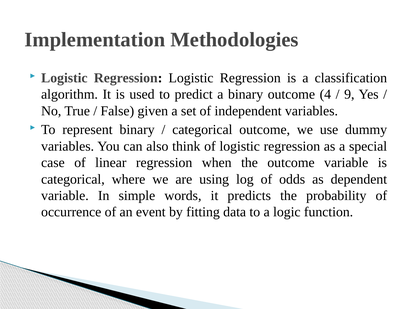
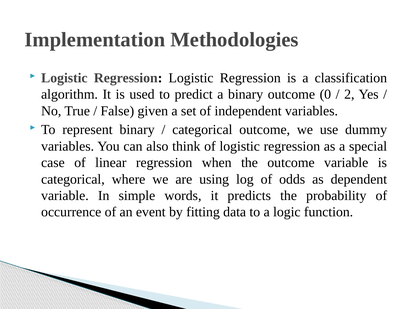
4: 4 -> 0 (325, 94)
9: 9 -> 2 (349, 94)
